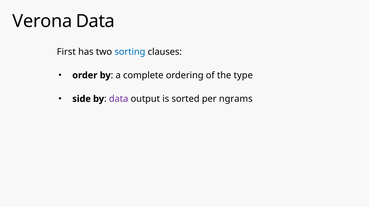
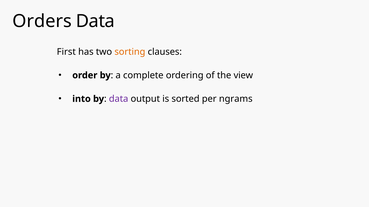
Verona: Verona -> Orders (42, 21)
sorting colour: blue -> orange (130, 52)
type: type -> view (243, 75)
side: side -> into (82, 99)
